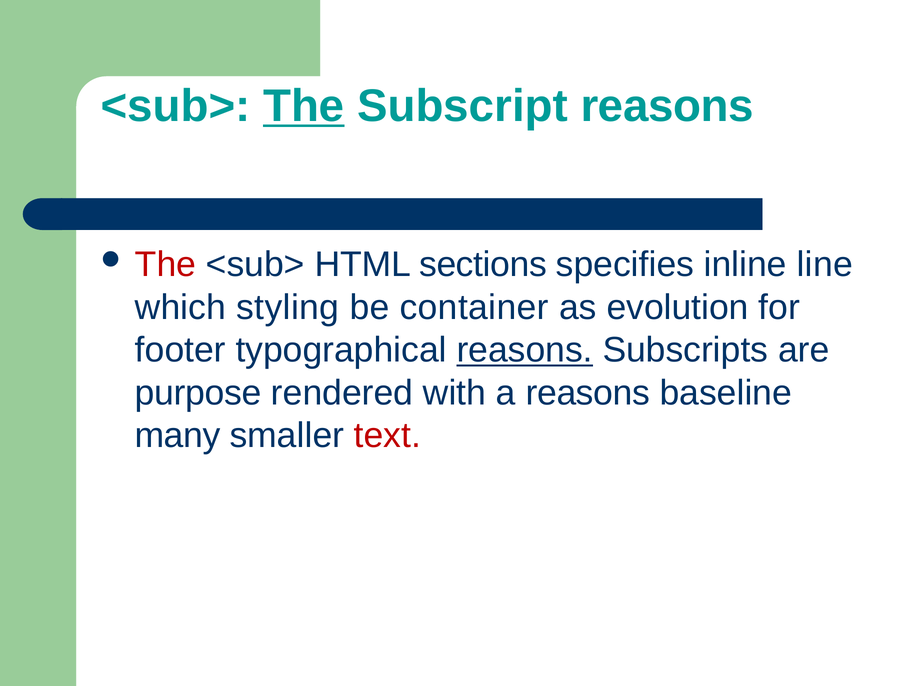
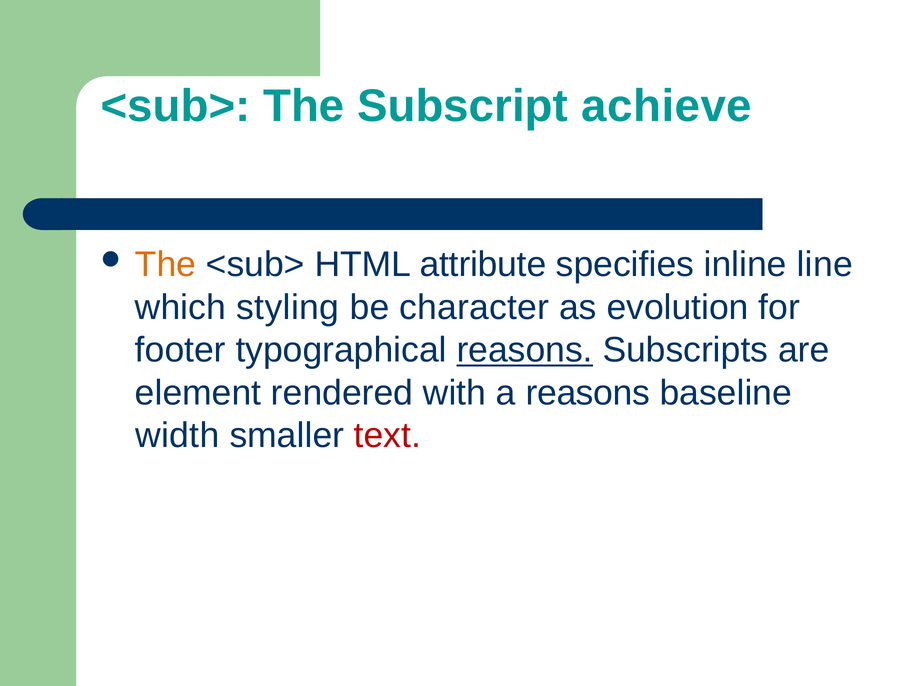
The underline: present -> none (304, 106)
Subscript reasons: reasons -> achieve (667, 106)
The colour: red -> orange (166, 265)
sections: sections -> attribute (483, 265)
container: container -> character (474, 308)
purpose: purpose -> element (198, 393)
many: many -> width (177, 436)
